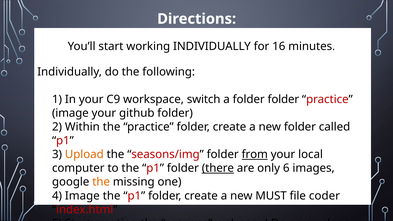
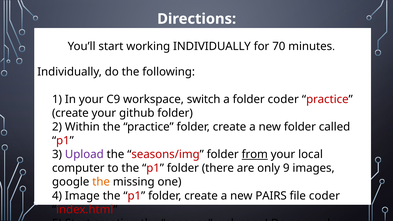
16: 16 -> 70 (279, 46)
folder folder: folder -> coder (283, 99)
image: image -> create (70, 113)
Upload colour: orange -> purple (84, 154)
there underline: present -> none (218, 168)
6: 6 -> 9 (286, 168)
MUST: MUST -> PAIRS (271, 196)
